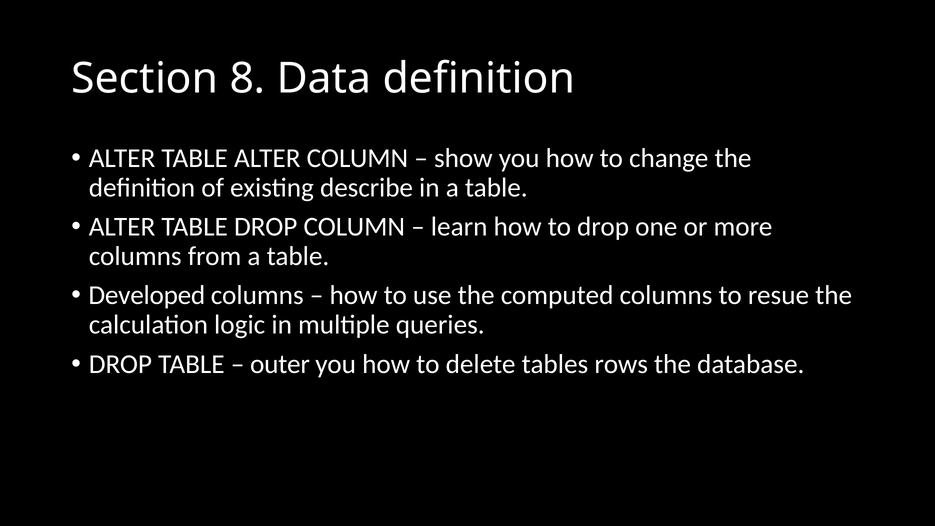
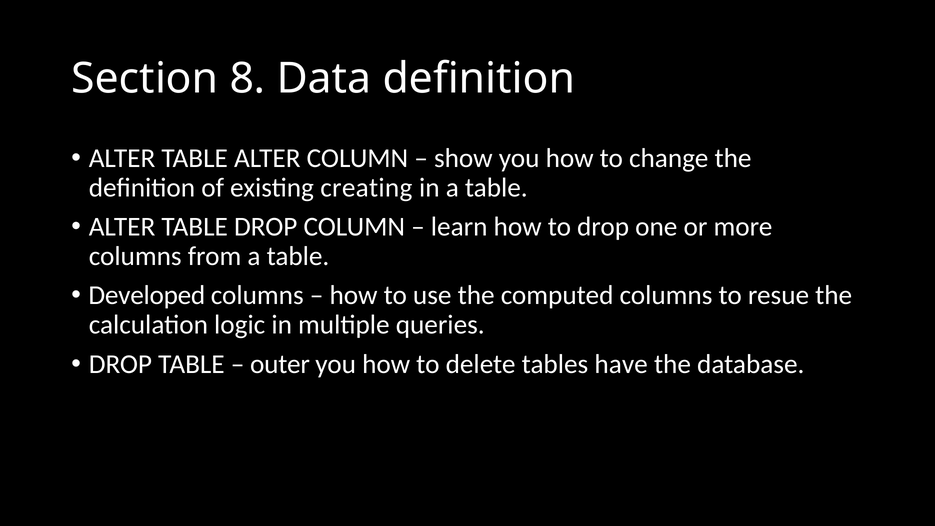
describe: describe -> creating (366, 188)
rows: rows -> have (621, 364)
